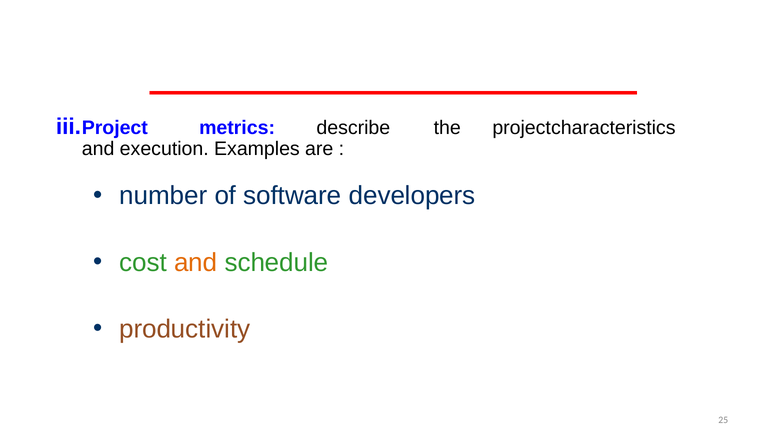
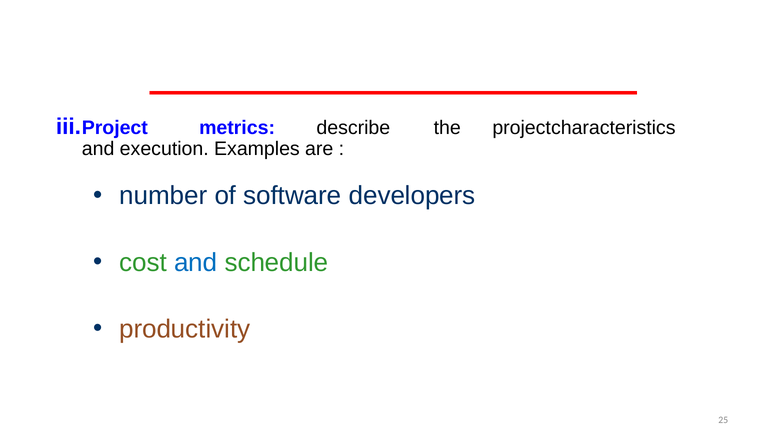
and colour: orange -> blue (196, 263)
